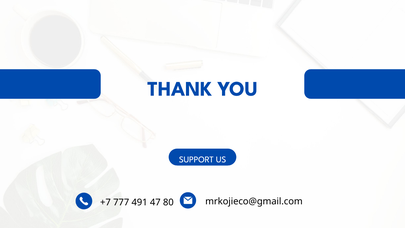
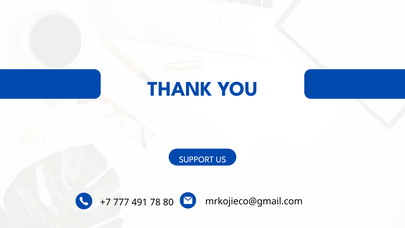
47: 47 -> 78 (155, 202)
